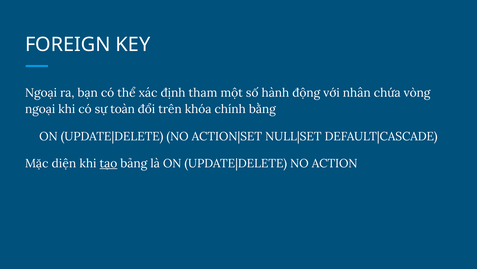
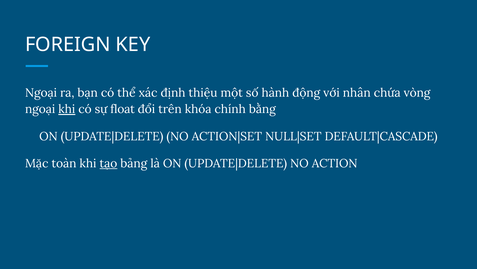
tham: tham -> thiệu (203, 93)
khi underline: none -> present (67, 109)
toàn: toàn -> float (123, 109)
diện: diện -> toàn (64, 163)
